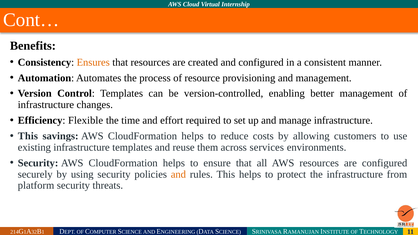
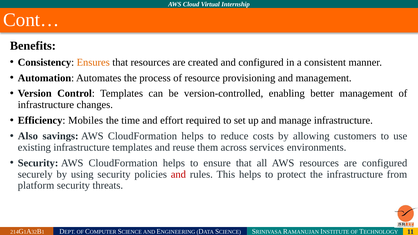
Flexible: Flexible -> Mobiles (86, 120)
This: This -> Also (28, 136)
and colour: orange -> red (178, 174)
